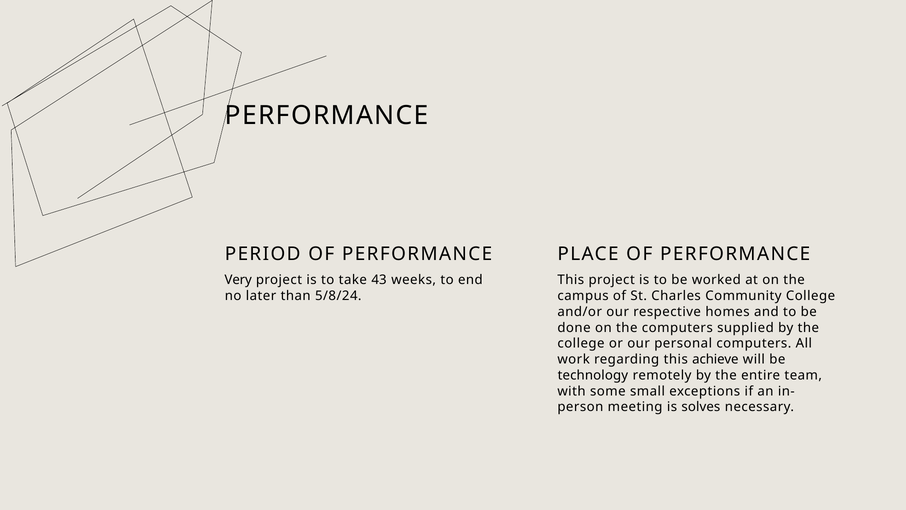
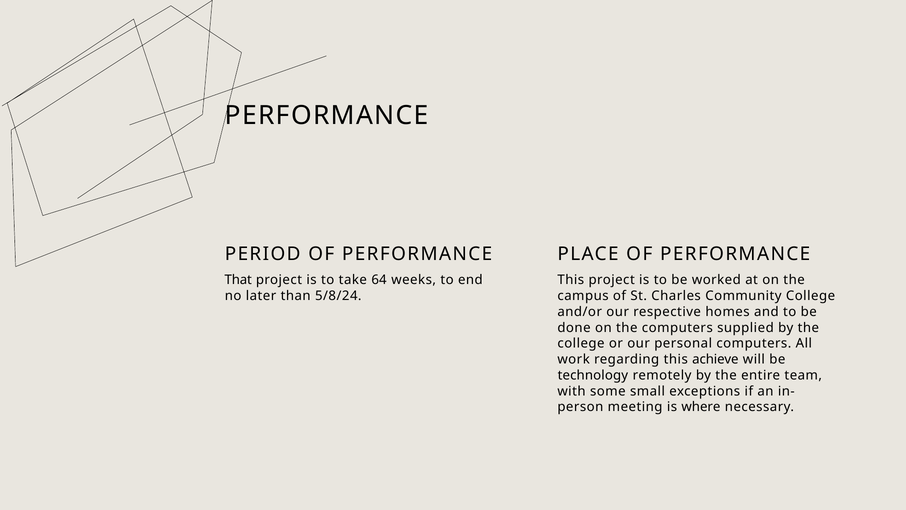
Very: Very -> That (238, 280)
43: 43 -> 64 (379, 280)
solves: solves -> where (701, 407)
